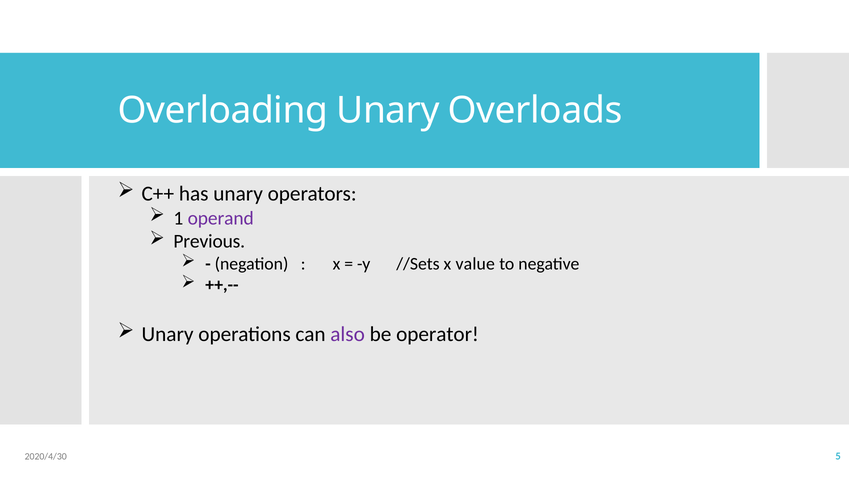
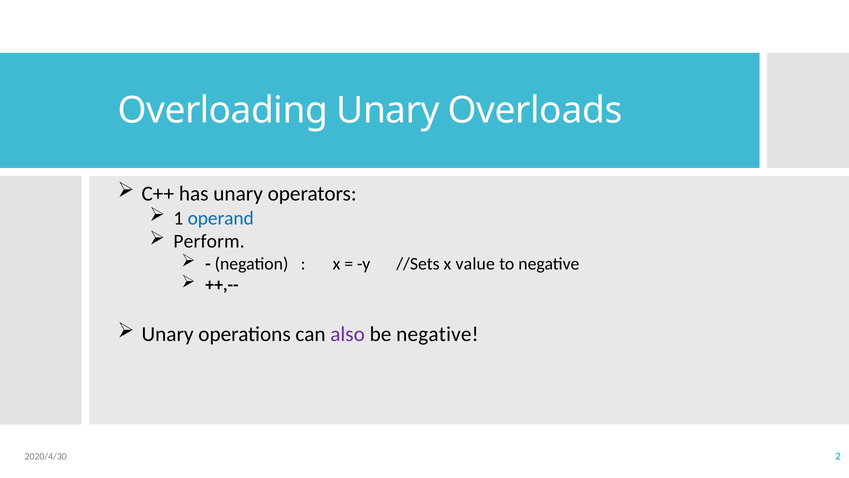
operand colour: purple -> blue (221, 218)
Previous: Previous -> Perform (209, 241)
be operator: operator -> negative (437, 334)
5: 5 -> 2 (838, 456)
